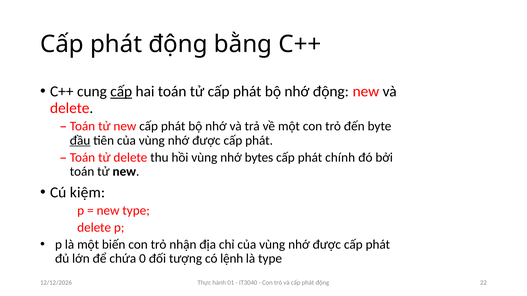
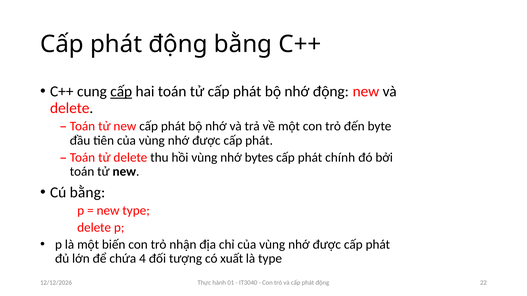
đầu underline: present -> none (80, 141)
Cú kiệm: kiệm -> bằng (87, 193)
0: 0 -> 4 (142, 259)
lệnh: lệnh -> xuất (232, 259)
